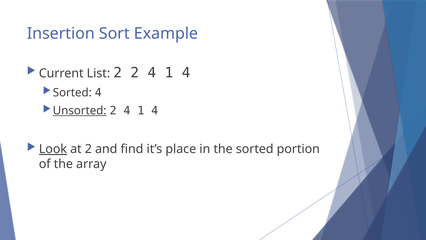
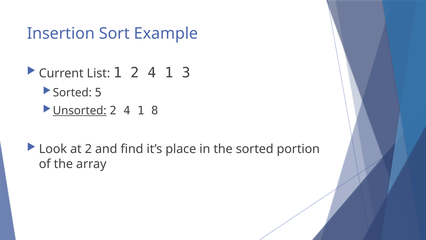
List 2: 2 -> 1 (118, 73)
4: 4 -> 3 (186, 73)
Sorted 4: 4 -> 5 (98, 92)
4: 4 -> 8 (155, 111)
Look underline: present -> none (53, 149)
